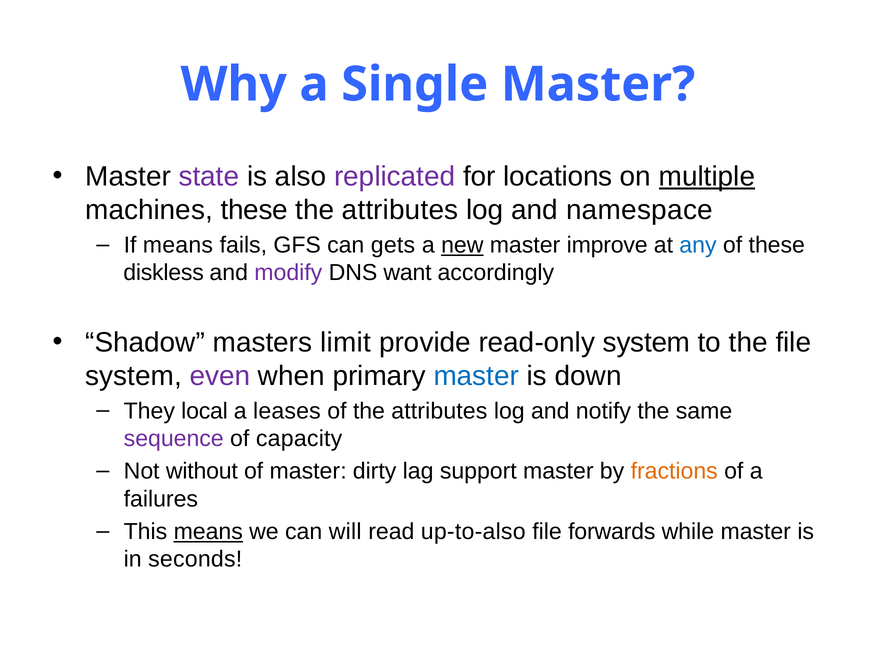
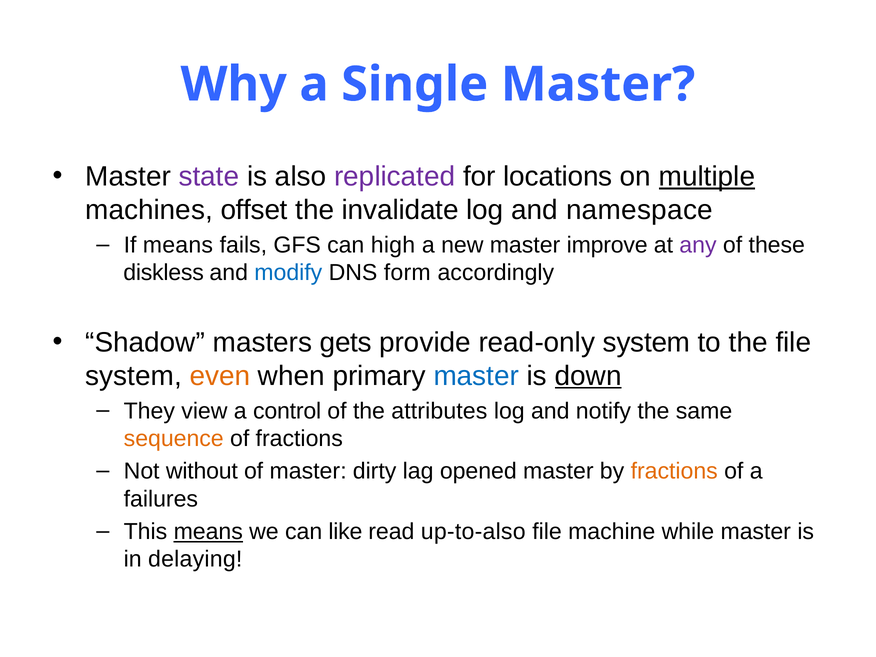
machines these: these -> offset (254, 210)
attributes: attributes -> invalidate (400, 210)
gets: gets -> high (393, 245)
new underline: present -> none (462, 245)
any colour: blue -> purple (698, 245)
modify colour: purple -> blue (288, 273)
want: want -> form (407, 273)
limit: limit -> gets (346, 342)
even colour: purple -> orange (220, 376)
down underline: none -> present (588, 376)
local: local -> view (204, 411)
leases: leases -> control (287, 411)
sequence colour: purple -> orange (174, 439)
of capacity: capacity -> fractions (299, 439)
support: support -> opened (478, 471)
will: will -> like (345, 532)
forwards: forwards -> machine (612, 532)
seconds: seconds -> delaying (195, 559)
